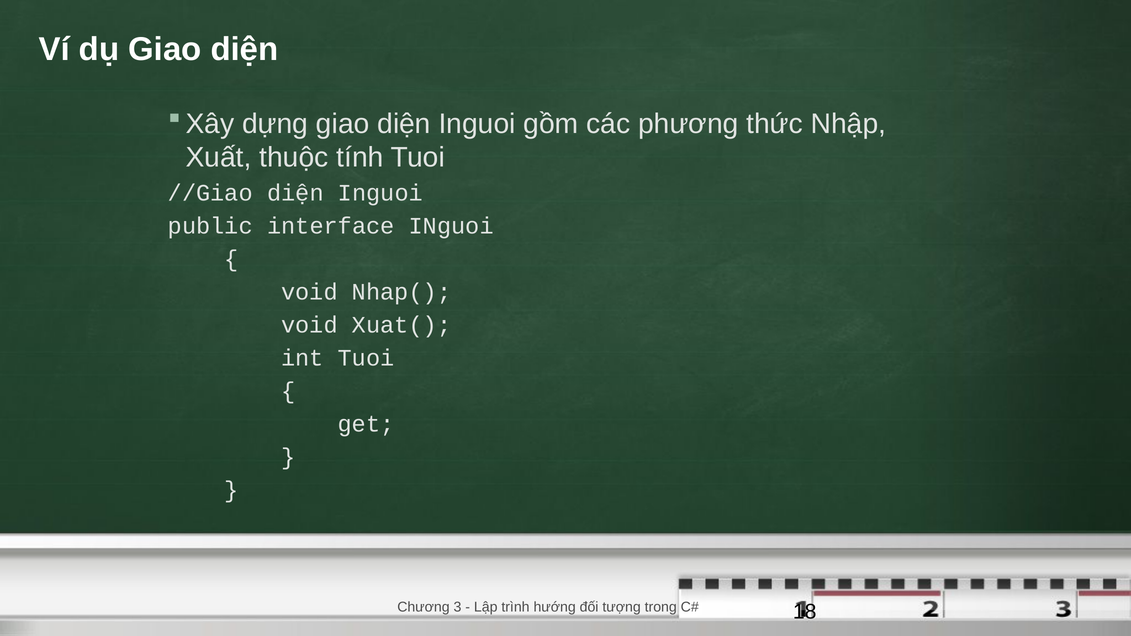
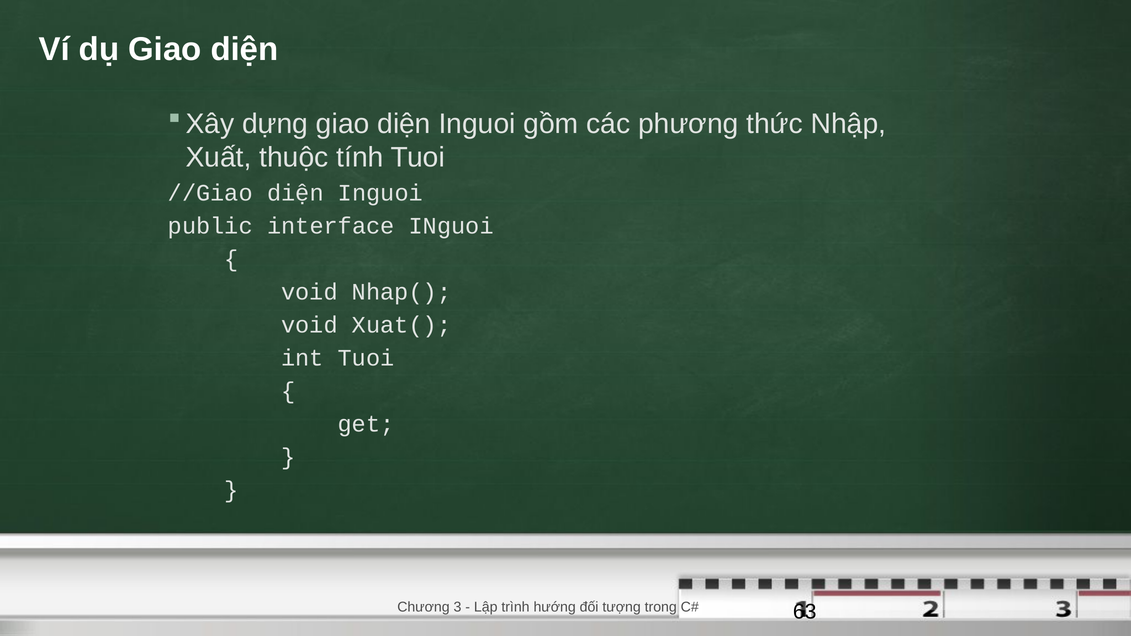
18: 18 -> 63 (805, 612)
